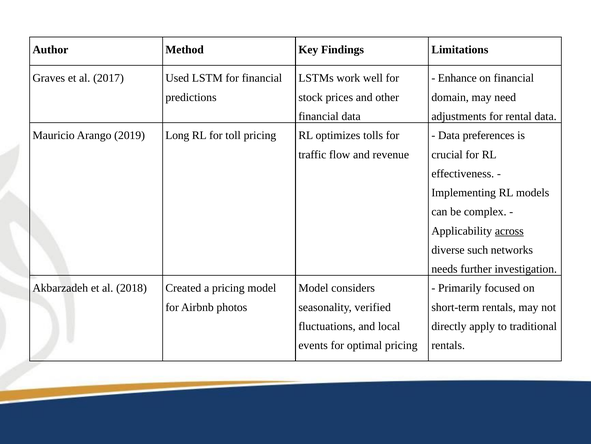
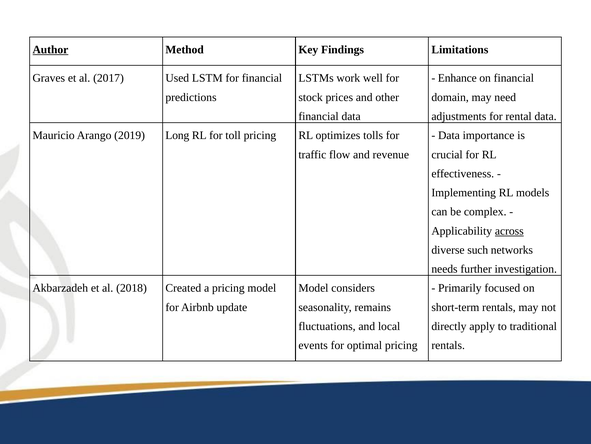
Author underline: none -> present (50, 50)
preferences: preferences -> importance (489, 135)
photos: photos -> update (232, 307)
verified: verified -> remains (373, 307)
